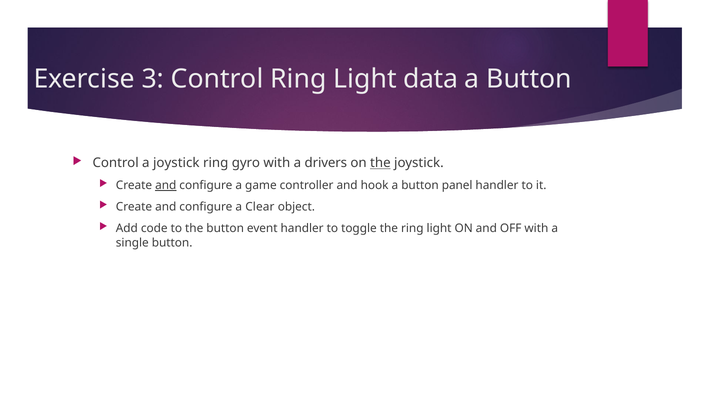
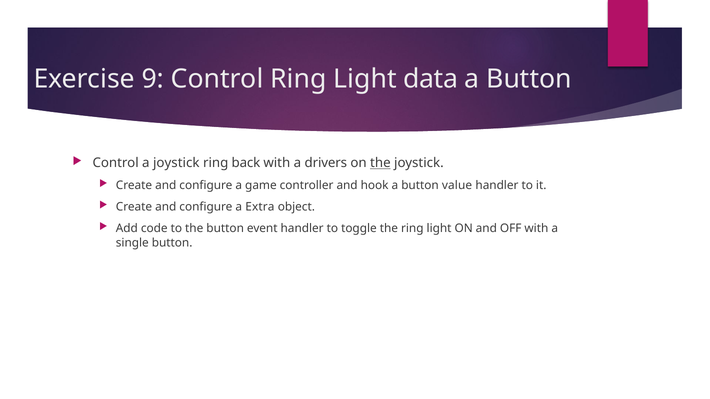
3: 3 -> 9 (153, 79)
gyro: gyro -> back (246, 163)
and underline: present -> none (166, 186)
panel: panel -> value (457, 186)
Clear: Clear -> Extra (260, 207)
